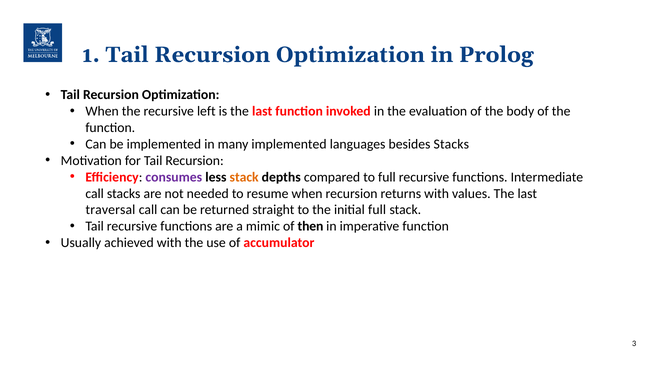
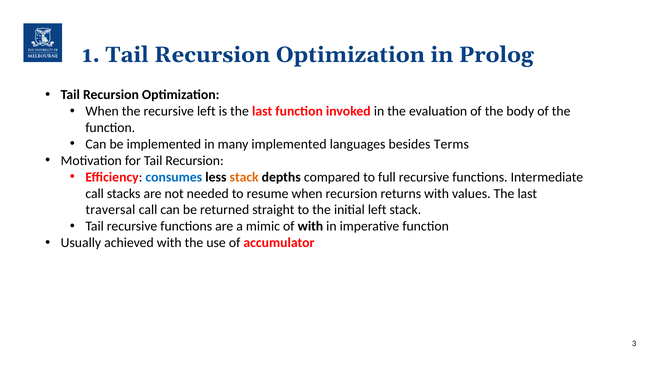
besides Stacks: Stacks -> Terms (451, 144)
consumes colour: purple -> blue (174, 177)
initial full: full -> left (377, 210)
of then: then -> with (310, 226)
